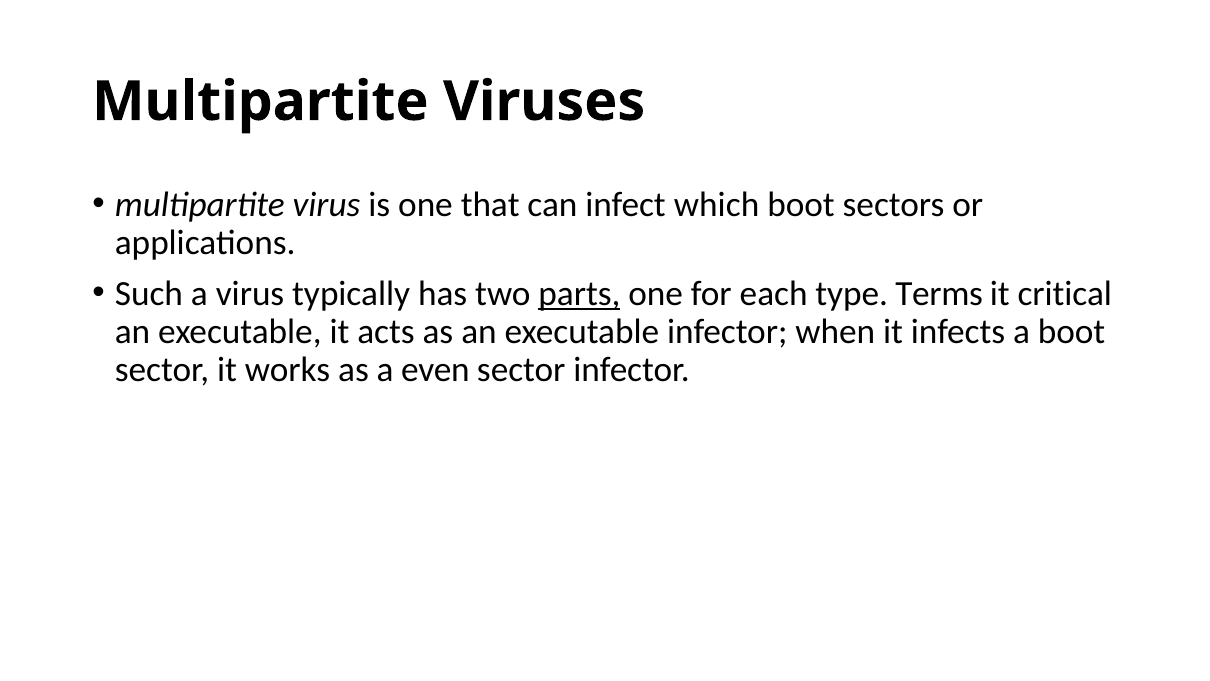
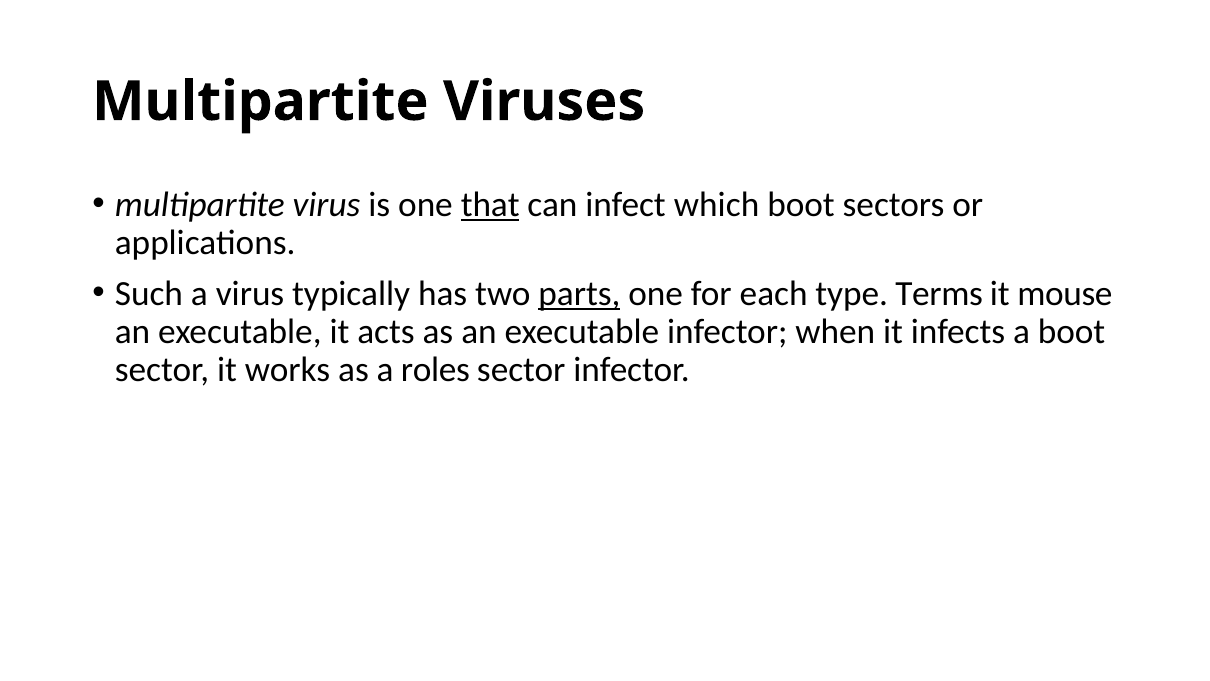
that underline: none -> present (490, 205)
critical: critical -> mouse (1065, 293)
even: even -> roles (435, 370)
